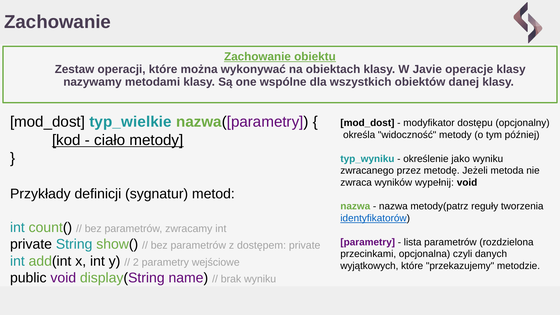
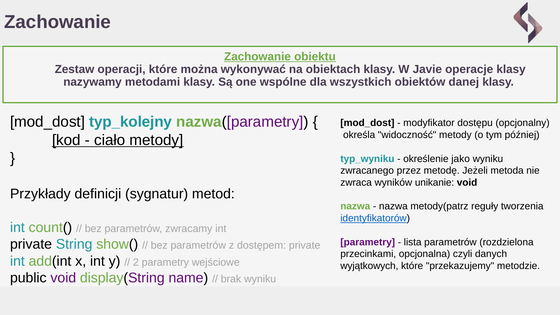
typ_wielkie: typ_wielkie -> typ_kolejny (131, 122)
wypełnij: wypełnij -> unikanie (435, 183)
